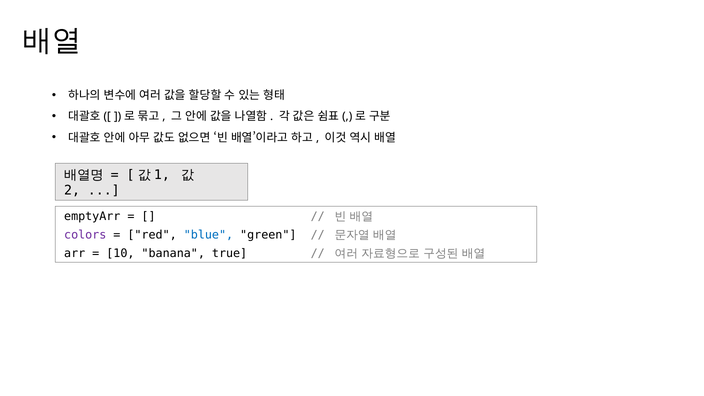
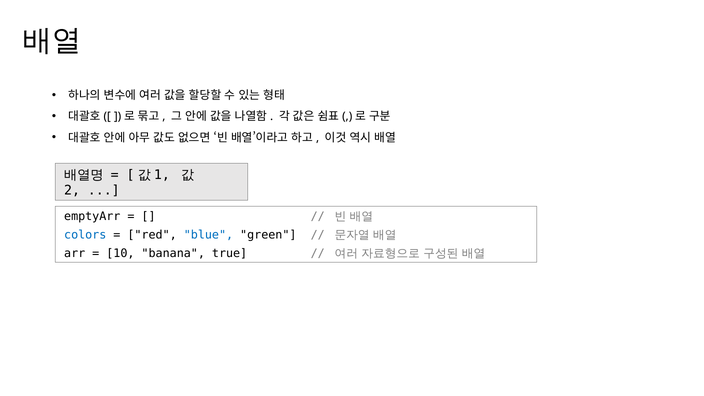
colors colour: purple -> blue (85, 235)
